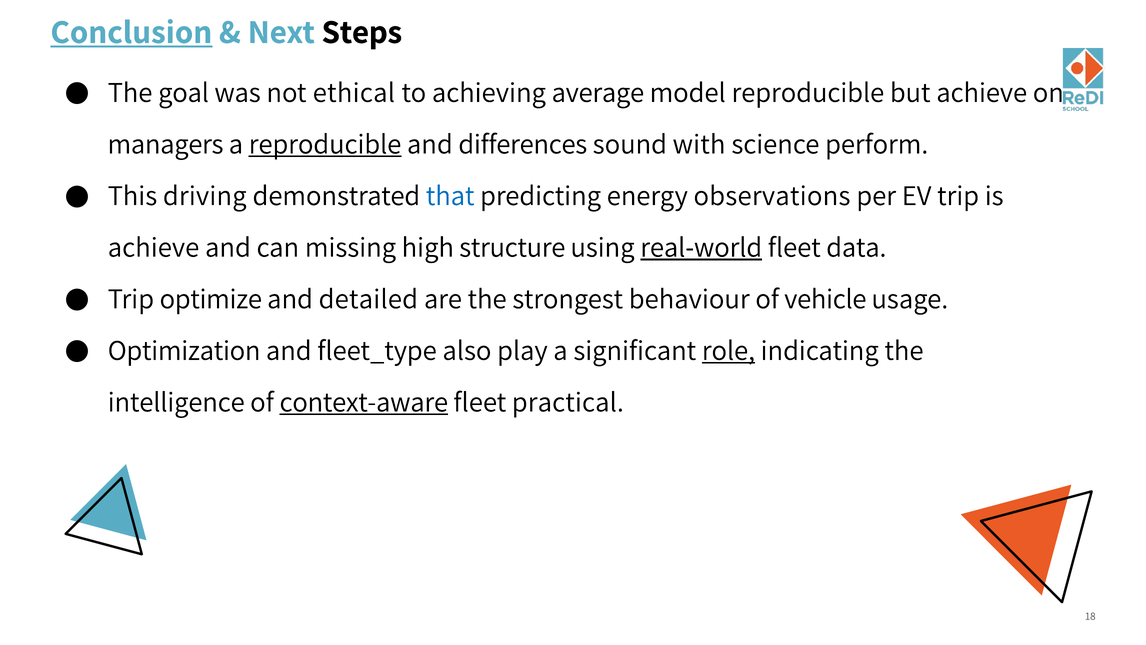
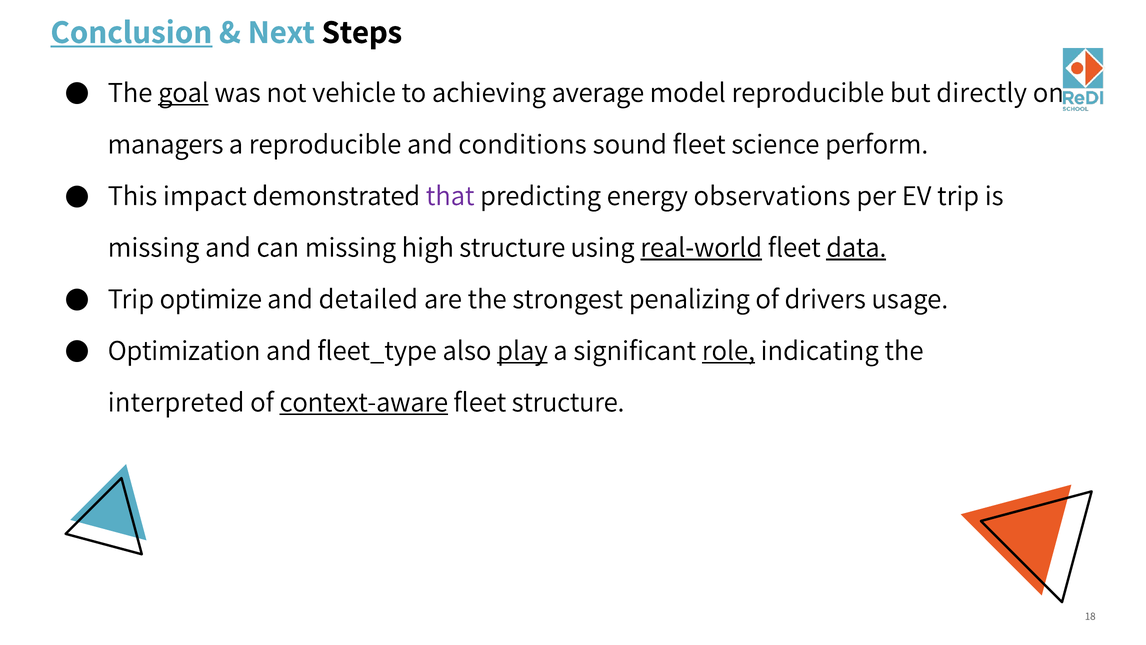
goal underline: none -> present (184, 92)
ethical: ethical -> vehicle (354, 92)
but achieve: achieve -> directly (982, 92)
reproducible underline: present -> none (325, 144)
differences: differences -> conditions (523, 144)
sound with: with -> fleet (699, 144)
driving: driving -> impact (205, 196)
that colour: blue -> purple (450, 196)
achieve: achieve -> missing (154, 247)
data underline: none -> present (856, 247)
behaviour: behaviour -> penalizing (689, 299)
vehicle: vehicle -> drivers (825, 299)
play underline: none -> present (522, 350)
intelligence: intelligence -> interpreted (176, 402)
fleet practical: practical -> structure (568, 402)
